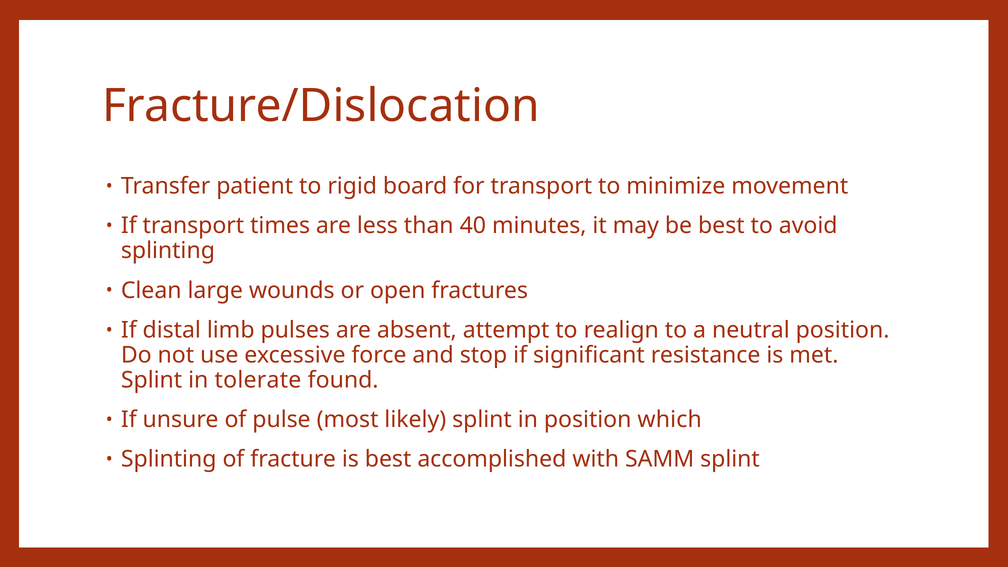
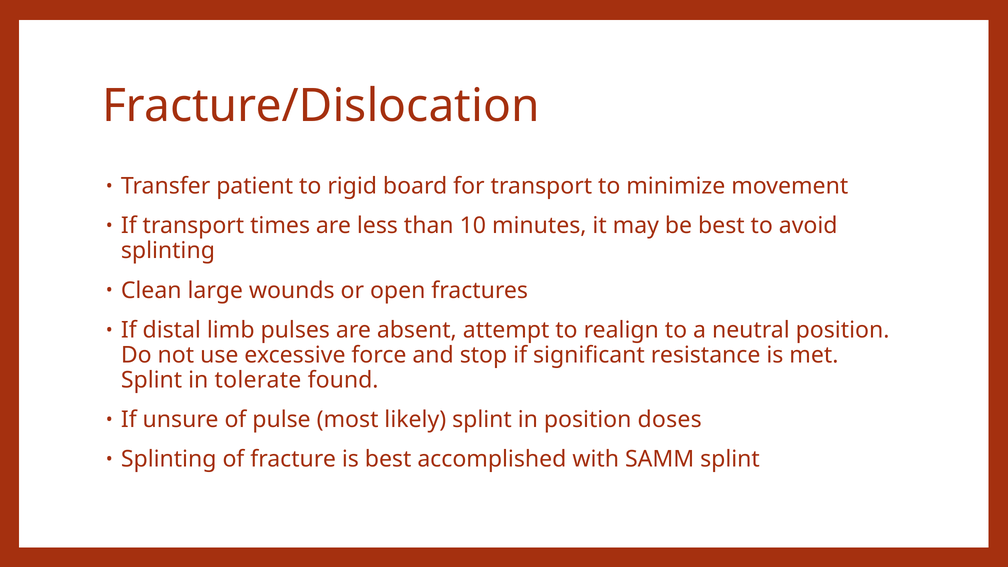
40: 40 -> 10 (473, 226)
which: which -> doses (670, 420)
